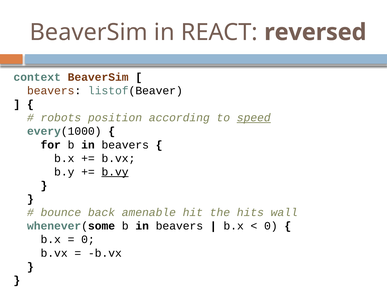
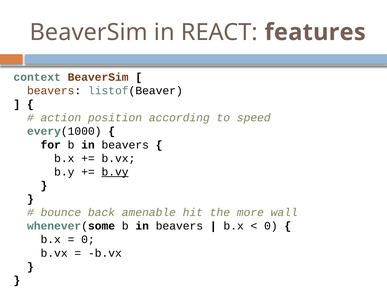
reversed: reversed -> features (315, 32)
robots: robots -> action (61, 118)
speed underline: present -> none (254, 118)
hits: hits -> more (250, 213)
